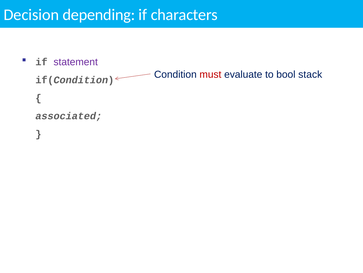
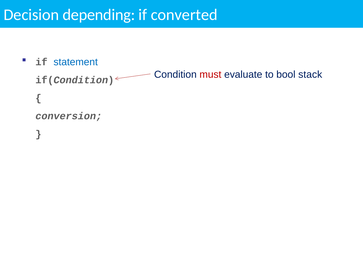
characters: characters -> converted (184, 15)
statement colour: purple -> blue (76, 62)
associated: associated -> conversion (69, 116)
